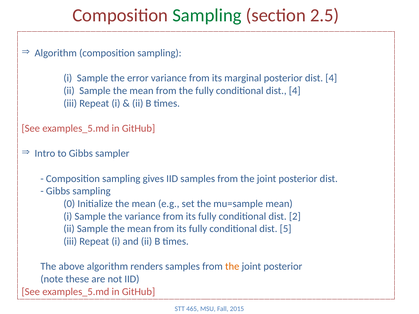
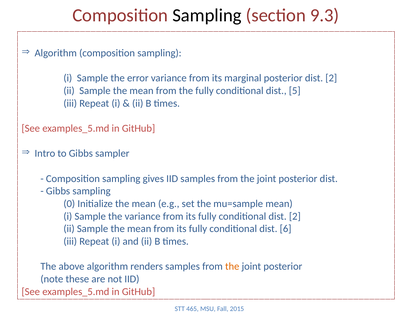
Sampling colour: green -> black (207, 15)
2.5: 2.5 -> 9.3 (325, 15)
posterior dist 4: 4 -> 2 (331, 78)
conditional dist 4: 4 -> 5 (295, 91)
5: 5 -> 6 (286, 229)
